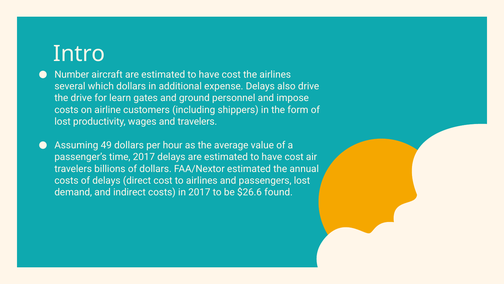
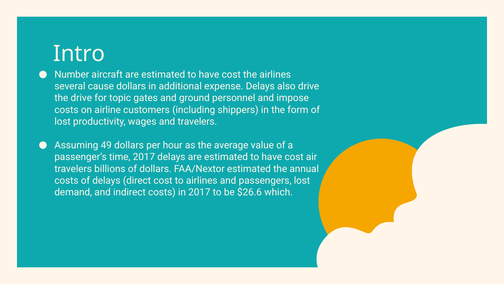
which: which -> cause (101, 86)
learn: learn -> topic (120, 98)
found: found -> which (279, 192)
